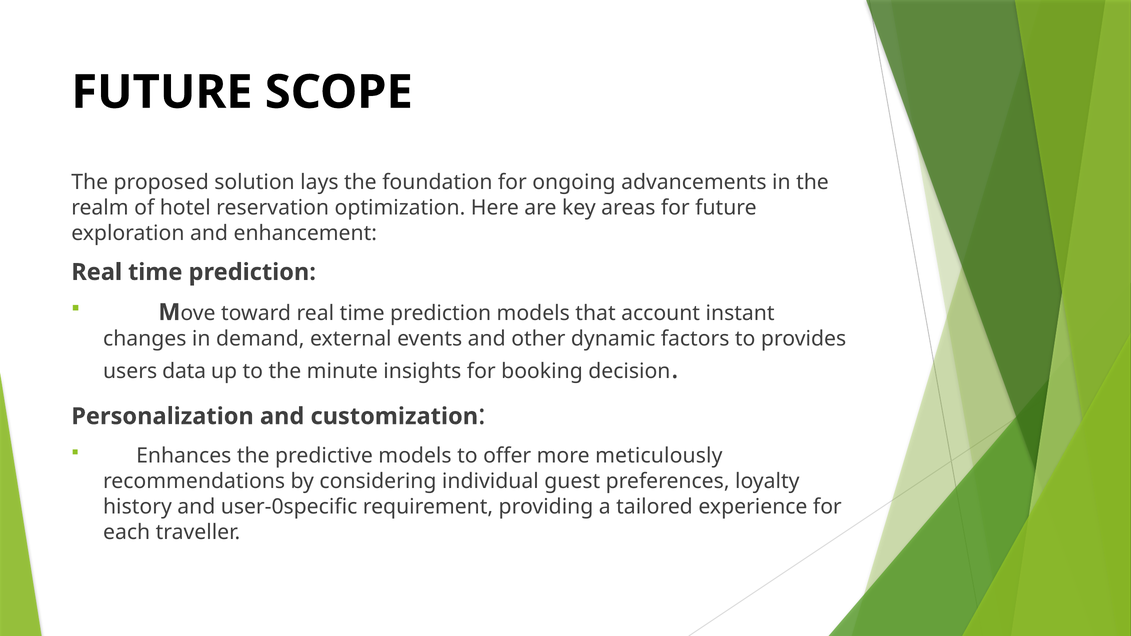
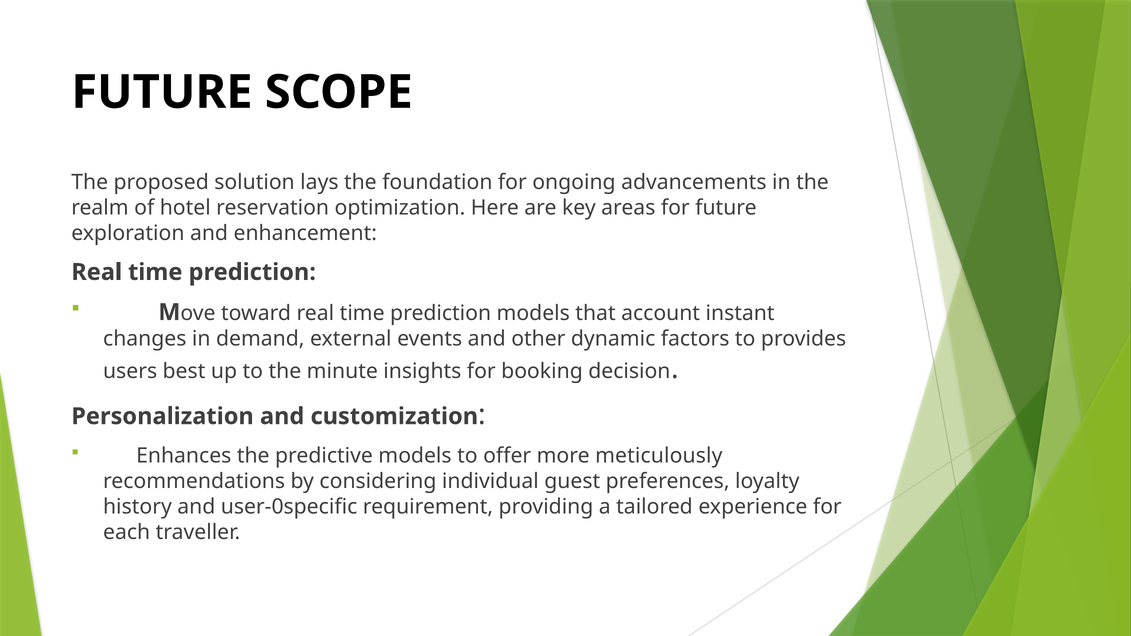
data: data -> best (184, 372)
